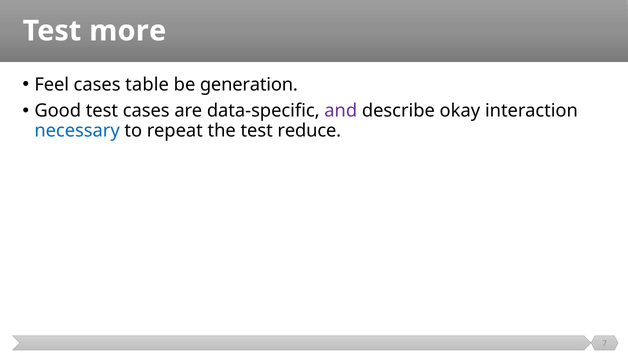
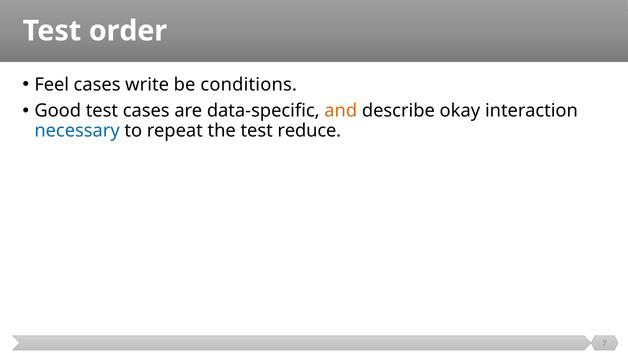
more: more -> order (128, 31)
table: table -> write (147, 85)
generation: generation -> conditions (249, 85)
and colour: purple -> orange (341, 111)
